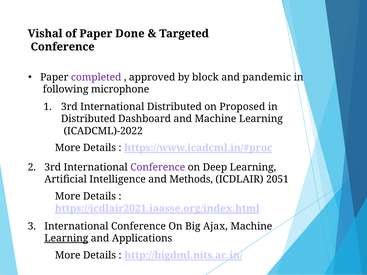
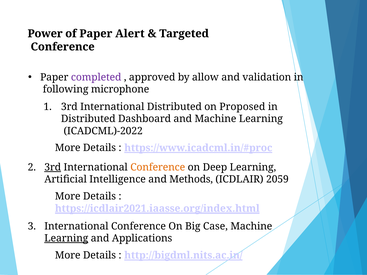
Vishal: Vishal -> Power (45, 34)
Done: Done -> Alert (130, 34)
block: block -> allow (205, 77)
pandemic: pandemic -> validation (267, 77)
3rd underline: none -> present (53, 167)
Conference colour: purple -> orange (158, 167)
2051: 2051 -> 2059 (277, 180)
Ajax: Ajax -> Case (215, 226)
